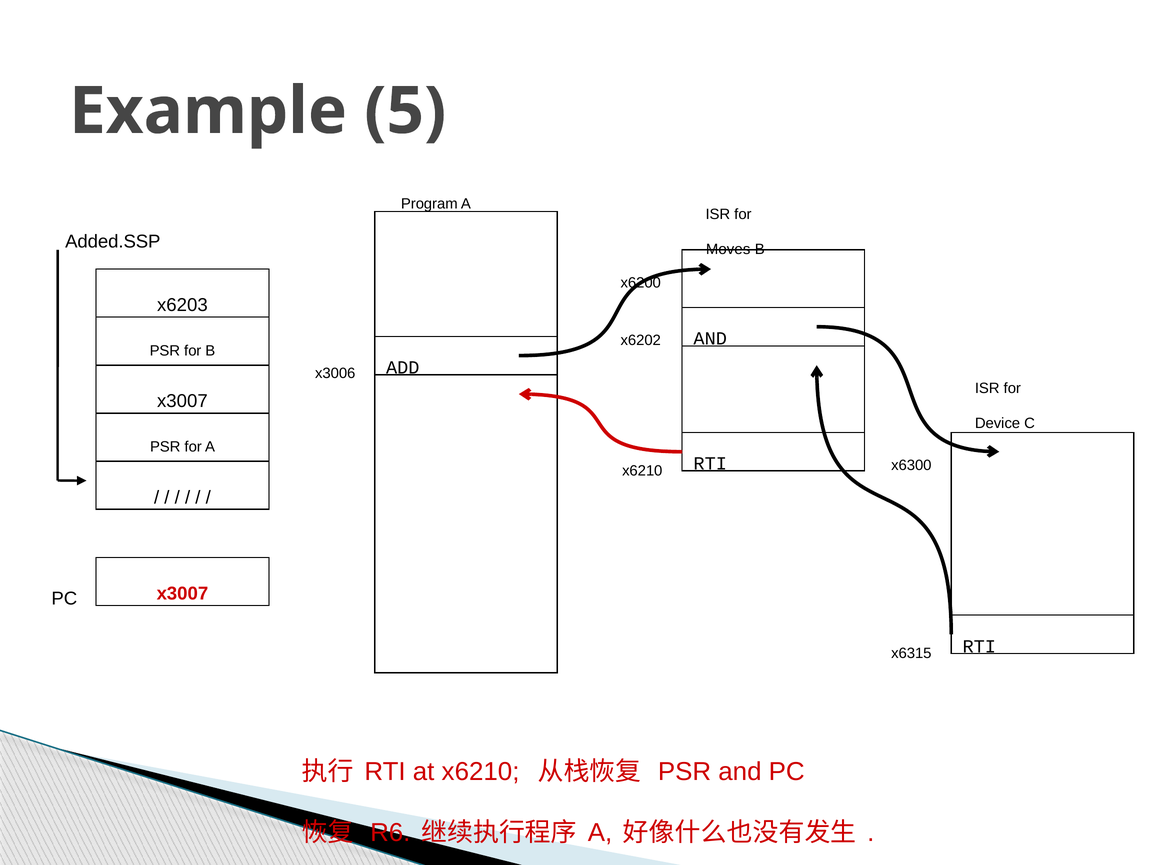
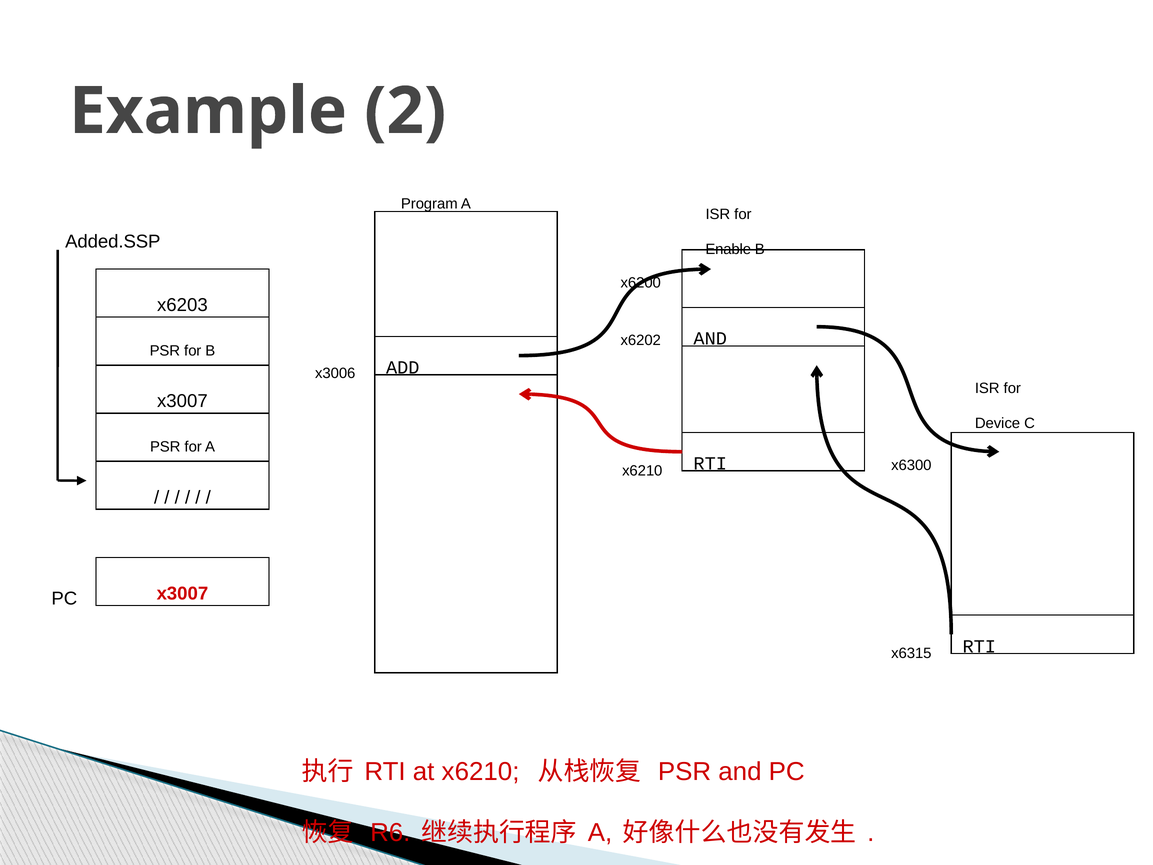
5: 5 -> 2 (405, 111)
Moves: Moves -> Enable (728, 249)
